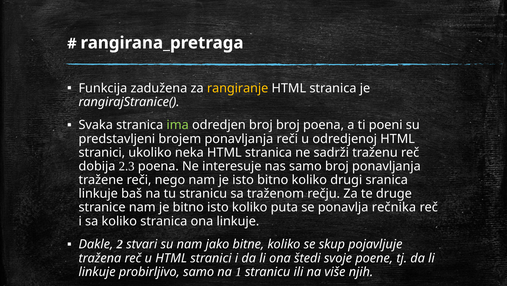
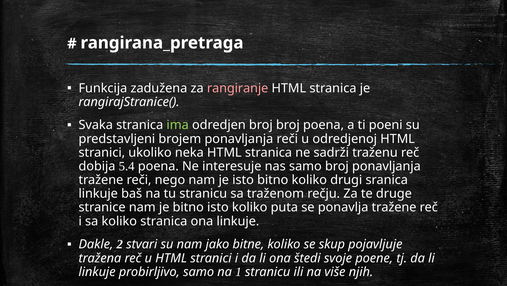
rangiranje colour: yellow -> pink (238, 88)
2.3: 2.3 -> 5.4 (127, 166)
ponavlja rečnika: rečnika -> tražene (394, 207)
